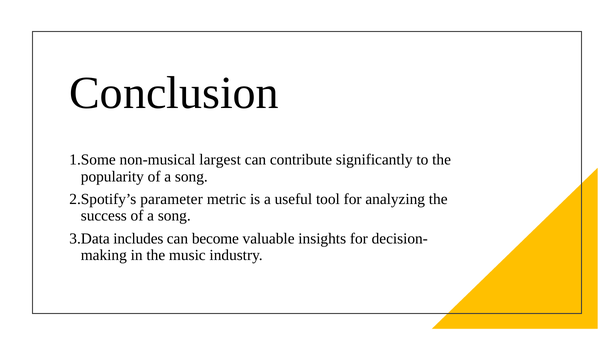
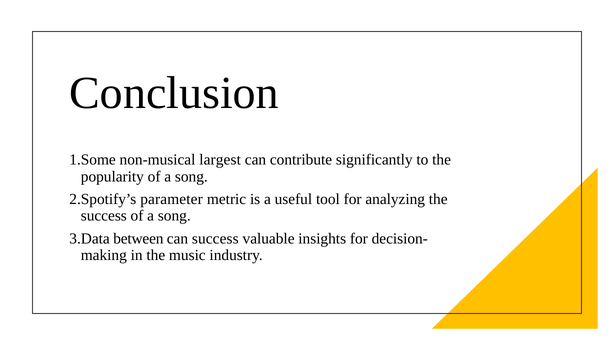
includes: includes -> between (138, 239)
can become: become -> success (215, 239)
